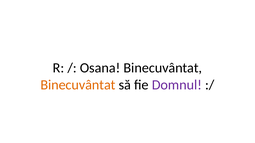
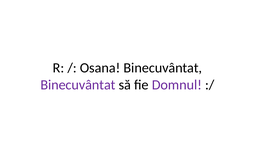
Binecuvântat colour: orange -> purple (78, 85)
